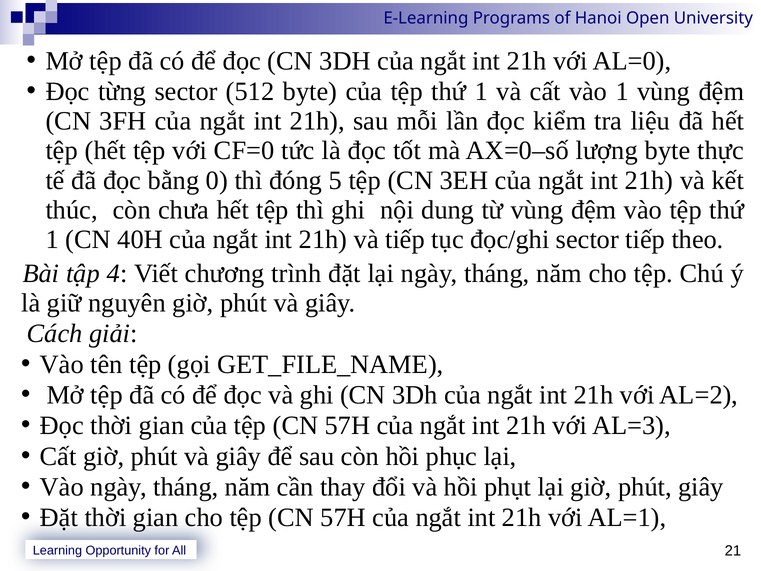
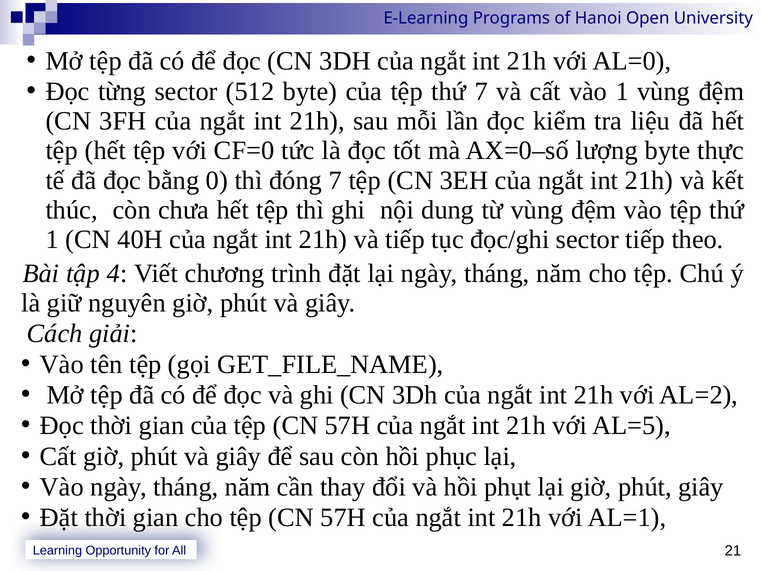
của tệp thứ 1: 1 -> 7 (481, 91)
đóng 5: 5 -> 7 (335, 180)
AL=3: AL=3 -> AL=5 (631, 425)
